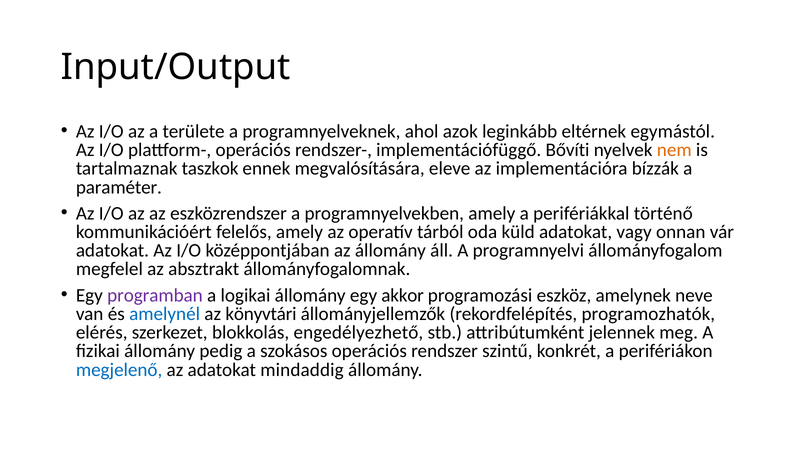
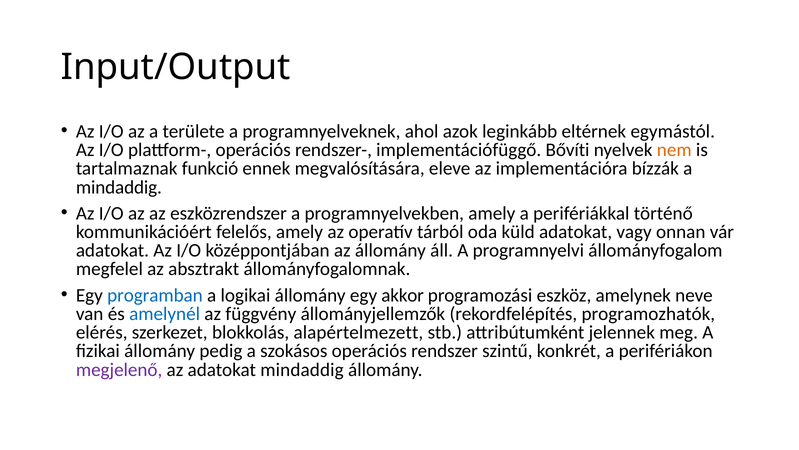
taszkok: taszkok -> funkció (210, 168)
paraméter: paraméter -> mindaddig (119, 187)
programban colour: purple -> blue (155, 295)
könyvtári: könyvtári -> függvény (261, 313)
engedélyezhető: engedélyezhető -> alapértelmezett (358, 332)
megjelenő colour: blue -> purple (119, 369)
